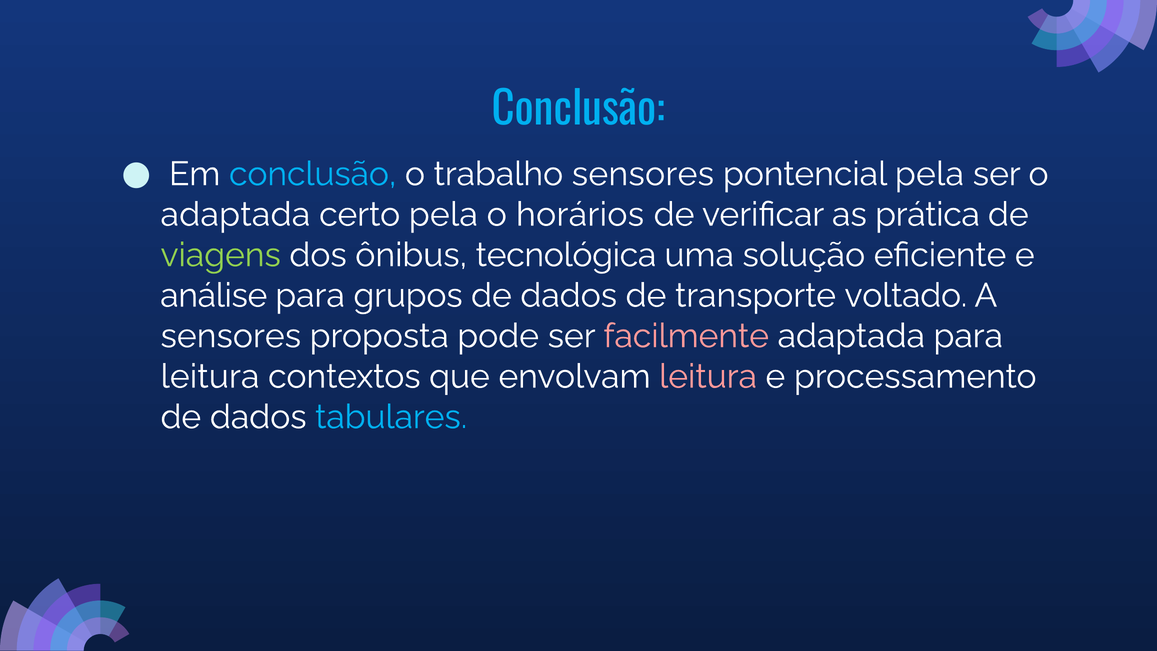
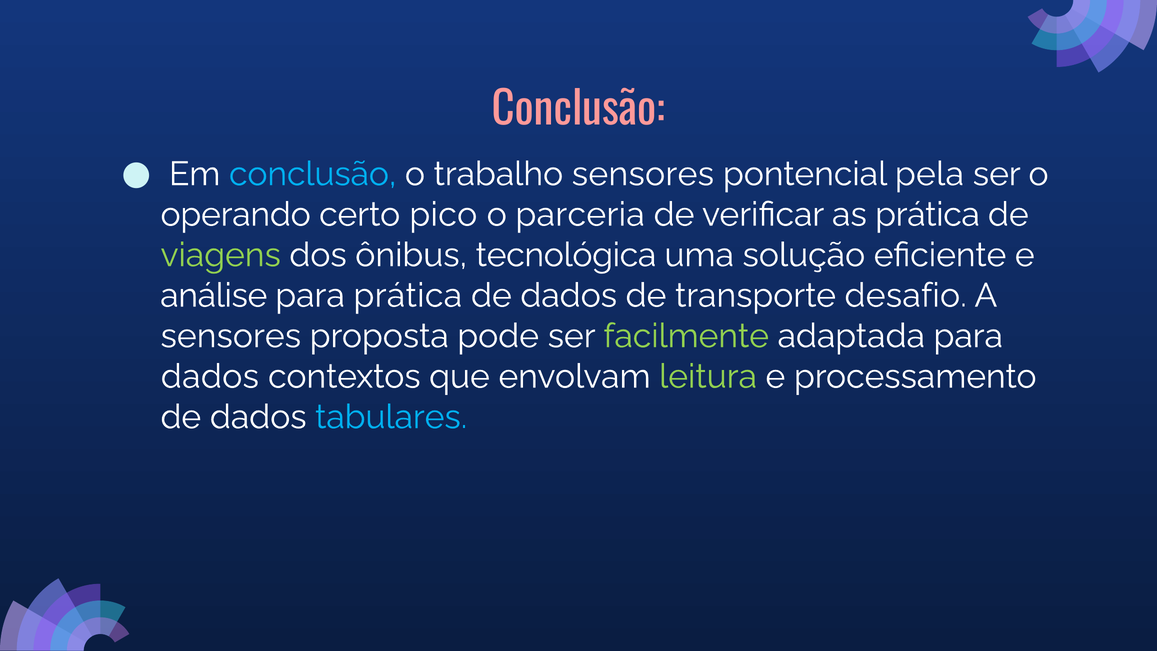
Conclusão colour: light blue -> pink (578, 110)
adaptada: adaptada -> operando (236, 214)
certo pela: pela -> pico (443, 214)
horários: horários -> parceria (580, 214)
para grupos: grupos -> prática (408, 295)
voltado: voltado -> desafio (906, 295)
facilmente colour: pink -> light green (686, 336)
leitura: leitura -> dados (210, 376)
leitura colour: pink -> light green (708, 376)
